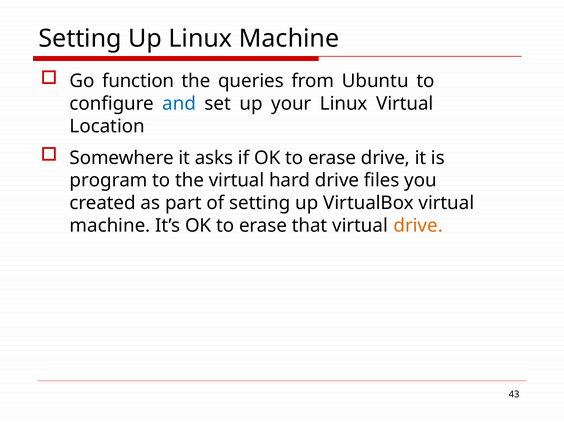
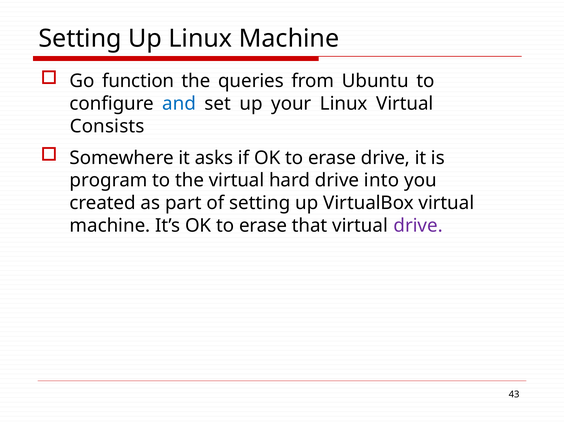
Location: Location -> Consists (107, 126)
files: files -> into (382, 180)
drive colour: orange -> purple (418, 226)
